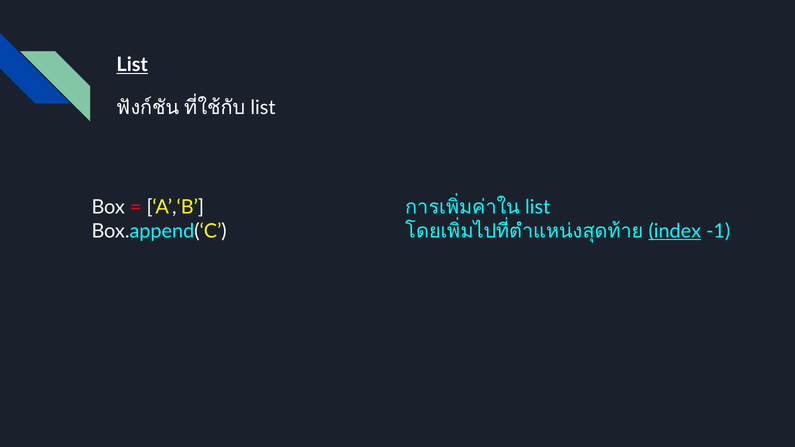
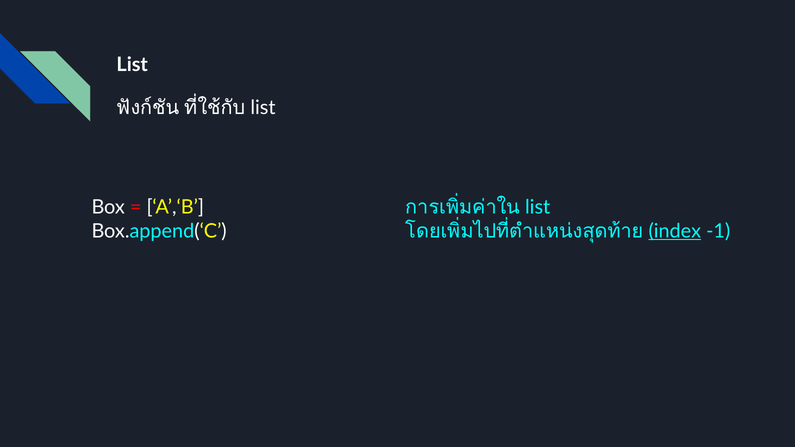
List underline: present -> none (132, 65)
